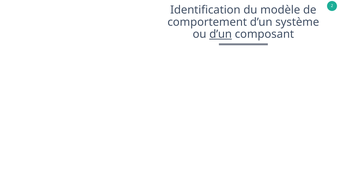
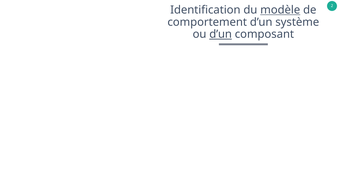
modèle underline: none -> present (280, 10)
